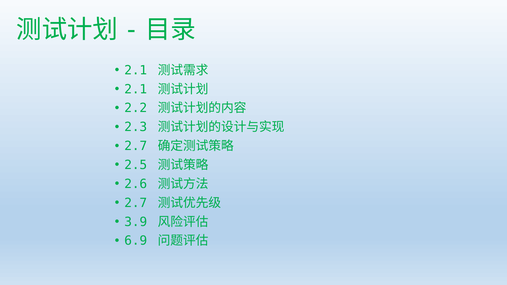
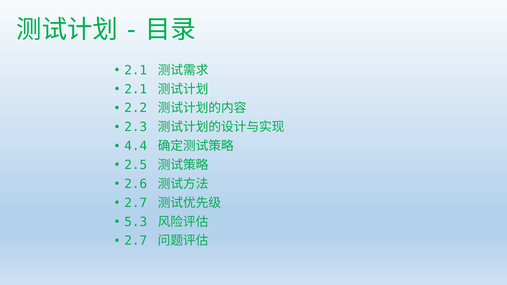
2.7: 2.7 -> 4.4 (136, 146)
3.9: 3.9 -> 5.3 (136, 222)
6.9: 6.9 -> 2.7 (136, 241)
